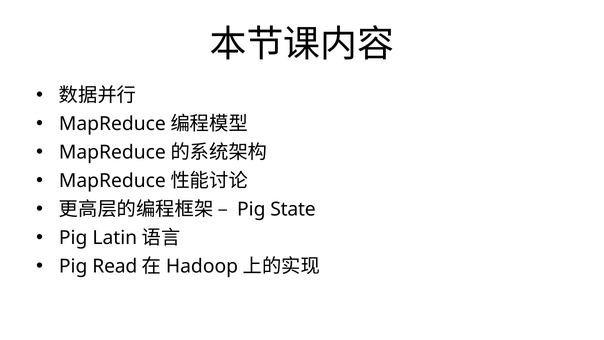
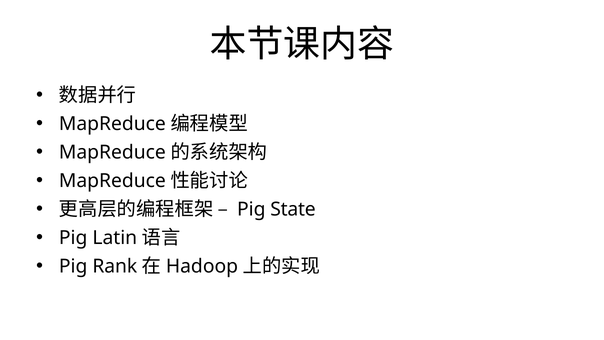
Read: Read -> Rank (115, 266)
